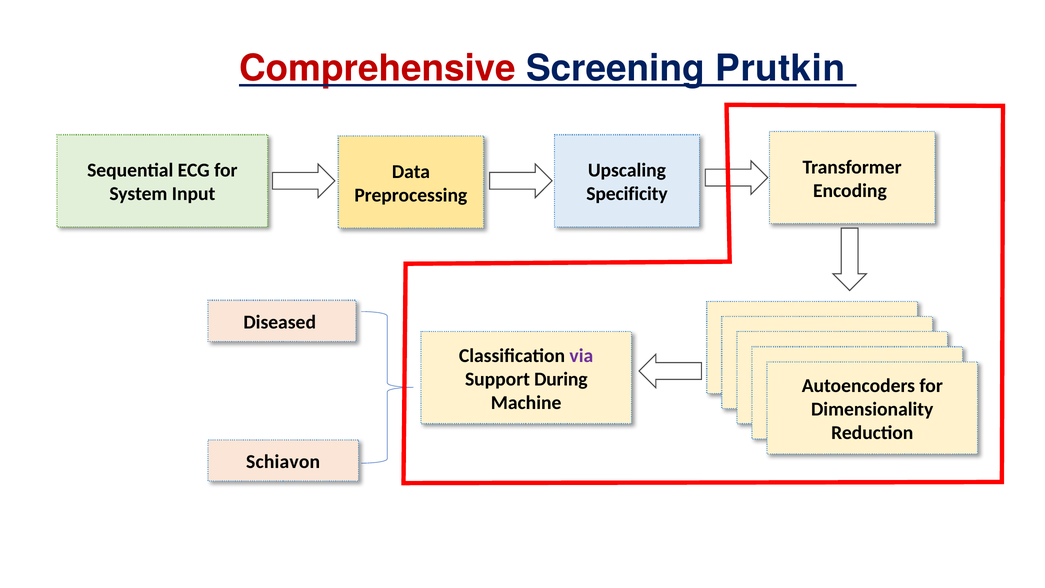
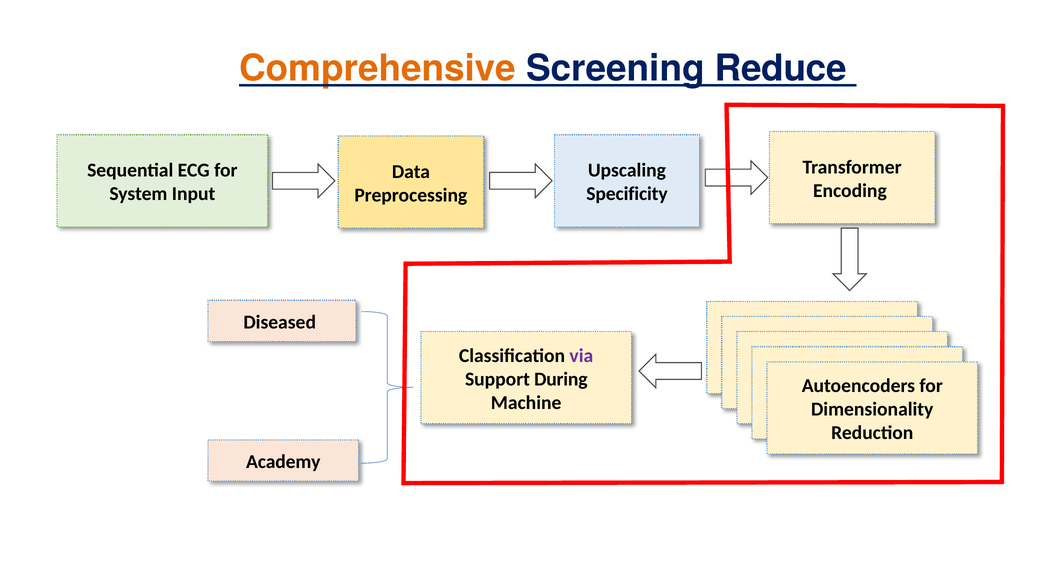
Comprehensive colour: red -> orange (378, 68)
Prutkin: Prutkin -> Reduce (781, 68)
Schiavon: Schiavon -> Academy (283, 462)
